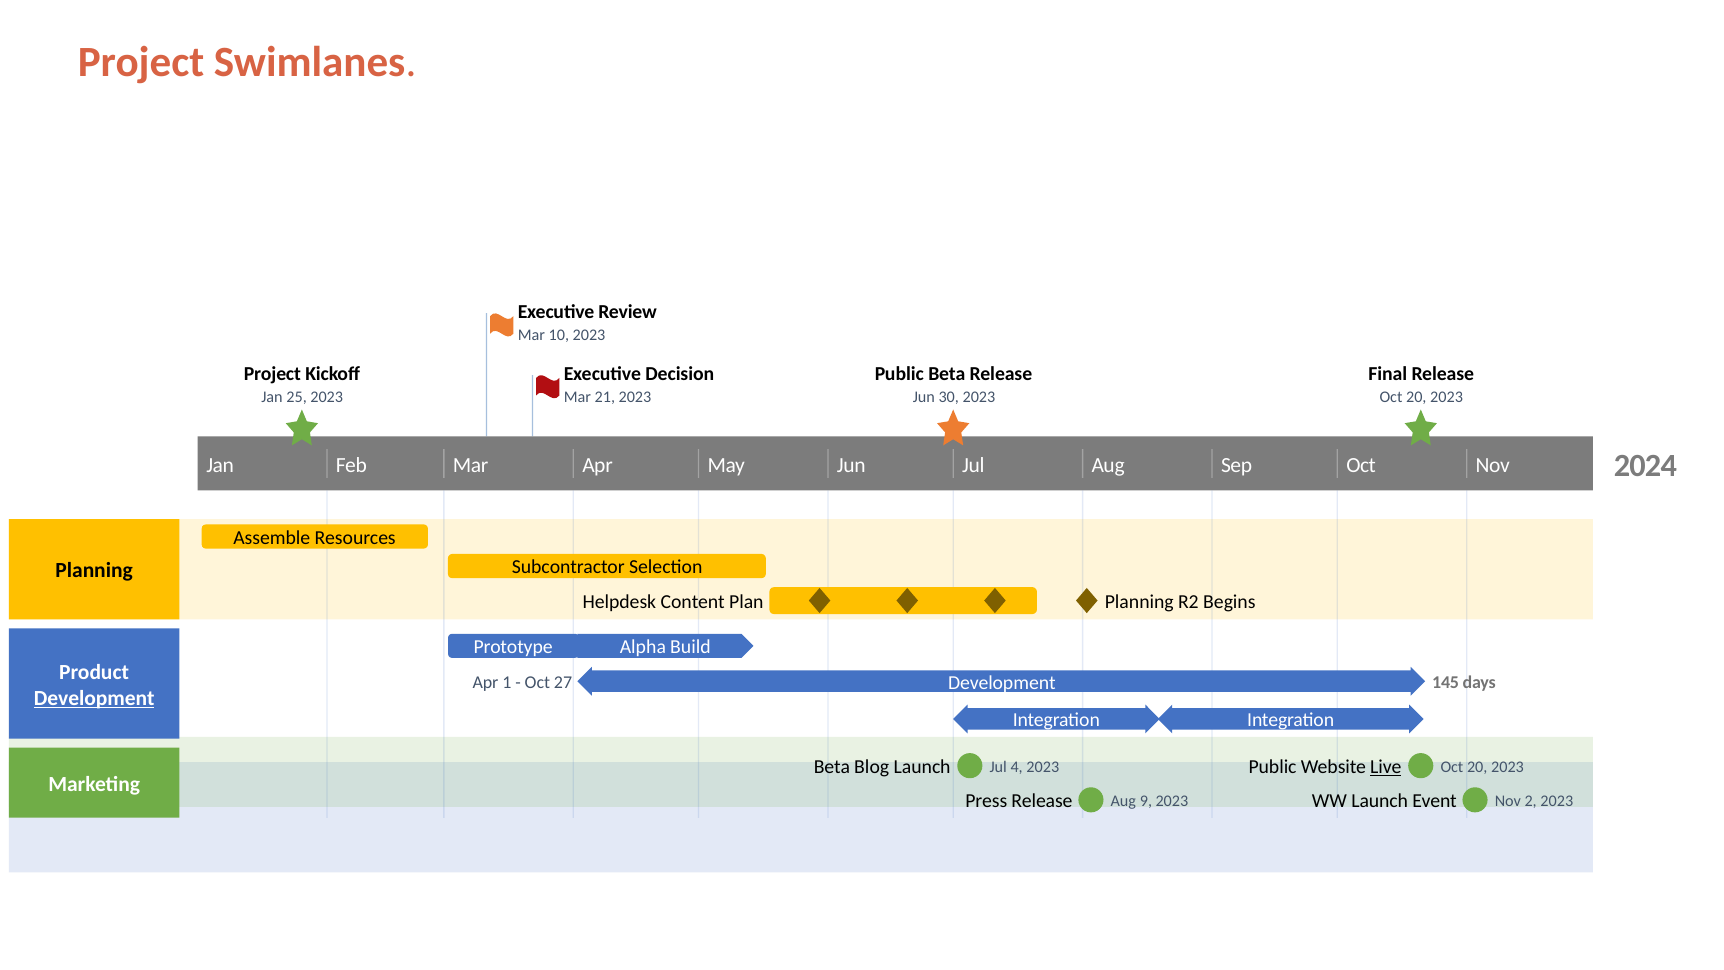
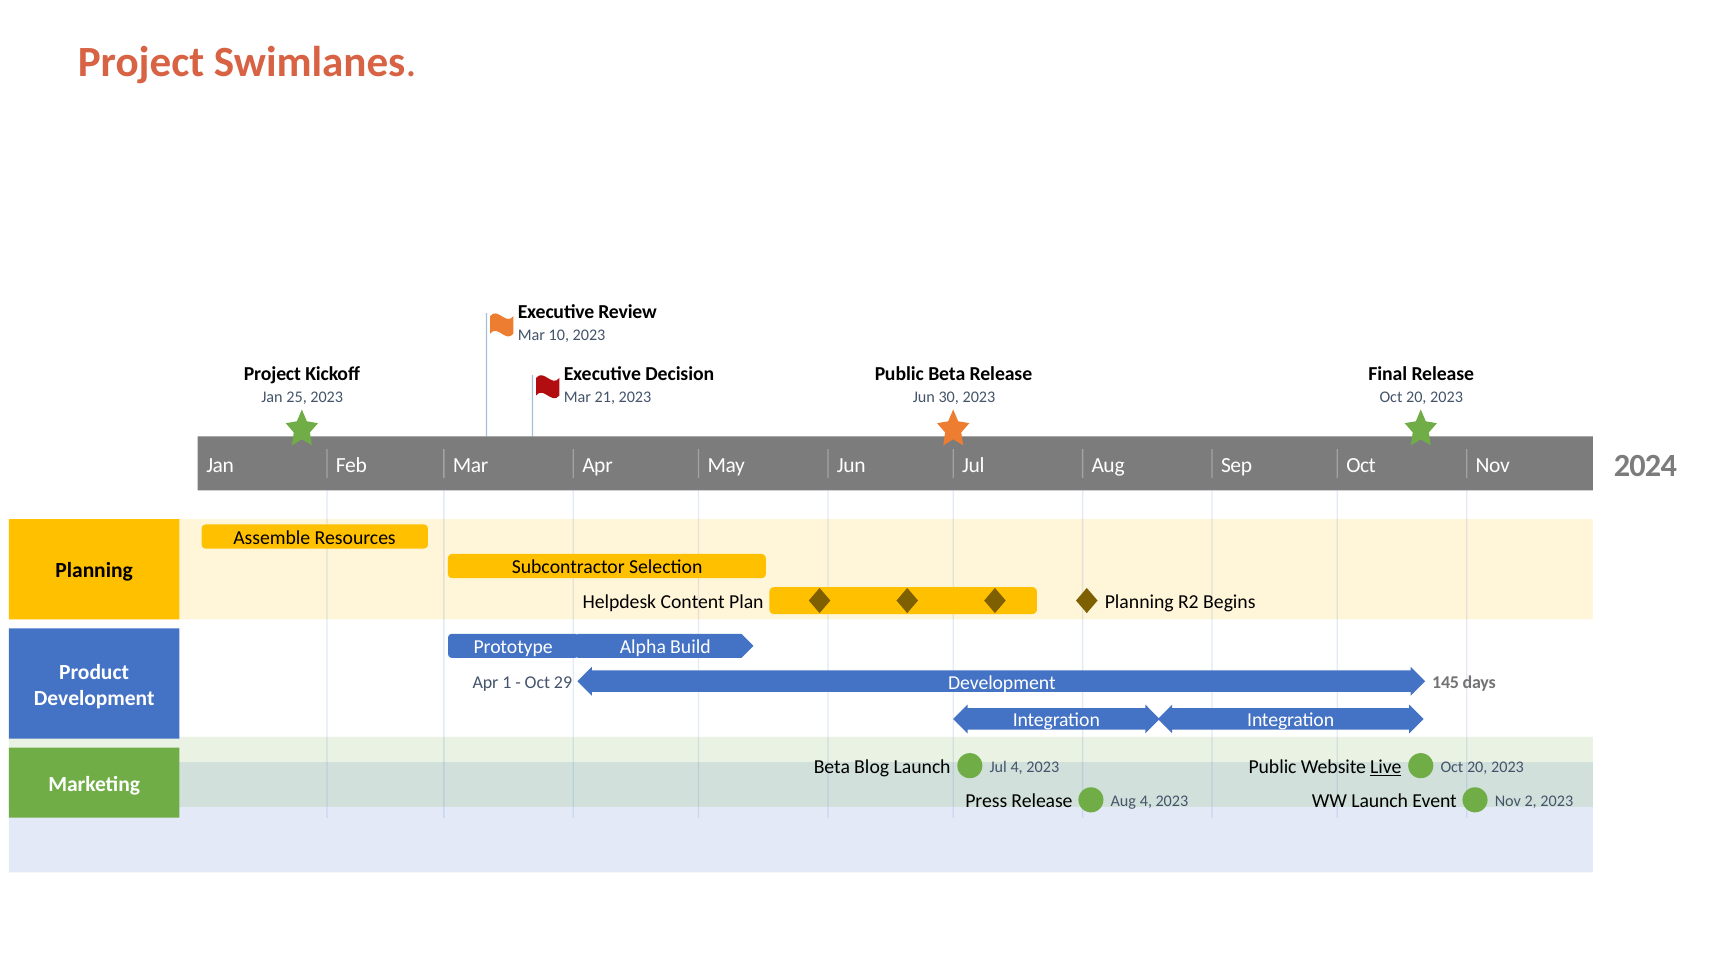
27: 27 -> 29 (563, 682)
Development underline: present -> none (94, 698)
Aug 9: 9 -> 4 (1146, 801)
